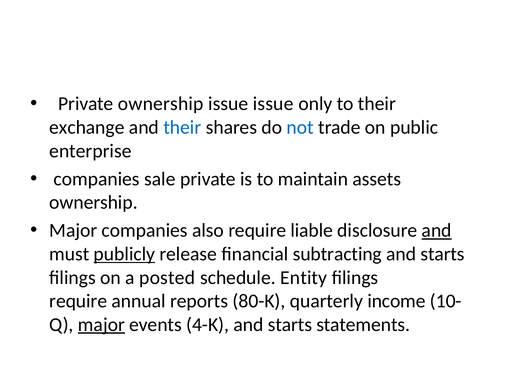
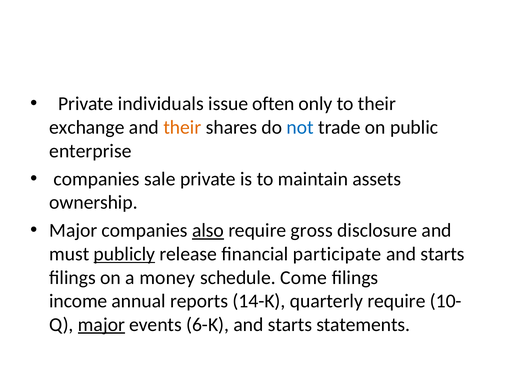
Private ownership: ownership -> individuals (161, 104)
issue issue: issue -> often (273, 104)
their colour: blue -> orange (182, 128)
also underline: none -> present (208, 231)
liable: liable -> gross (312, 231)
and underline: present -> none (437, 231)
subtracting: subtracting -> participate (337, 255)
posted: posted -> money (167, 278)
Entity: Entity -> Come (304, 278)
require: require -> income (78, 302)
80-K: 80-K -> 14-K (259, 302)
quarterly income: income -> require (396, 302)
4-K: 4-K -> 6-K (208, 325)
